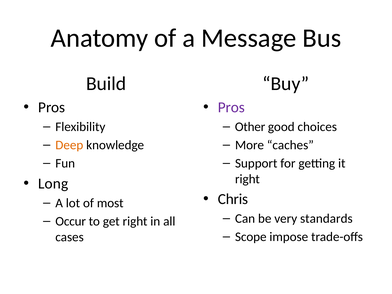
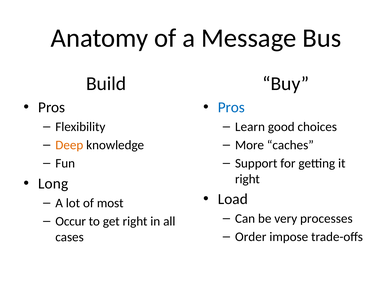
Pros colour: purple -> blue (231, 107)
Other: Other -> Learn (250, 127)
Chris: Chris -> Load (233, 199)
standards: standards -> processes (326, 219)
Scope: Scope -> Order (251, 237)
